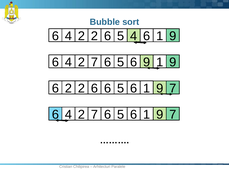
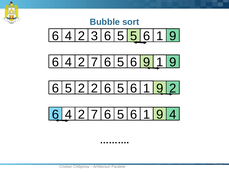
4 2 2: 2 -> 3 (95, 36)
5 4: 4 -> 5 (134, 36)
2: 2 -> 5 (68, 88)
6: 6 -> 2 (95, 88)
7: 7 -> 2 (173, 88)
7: 7 -> 4 (173, 114)
